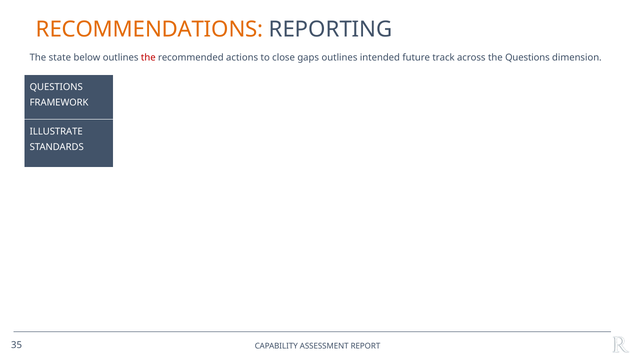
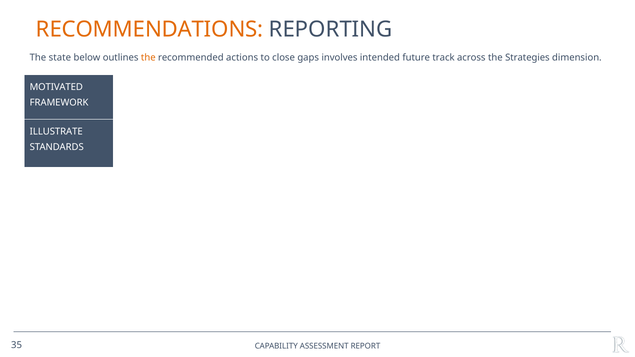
the colour: red -> orange (148, 58)
gaps outlines: outlines -> involves (339, 58)
the Questions: Questions -> Strategies (527, 58)
QUESTIONS: QUESTIONS -> MOTIVATED (56, 87)
